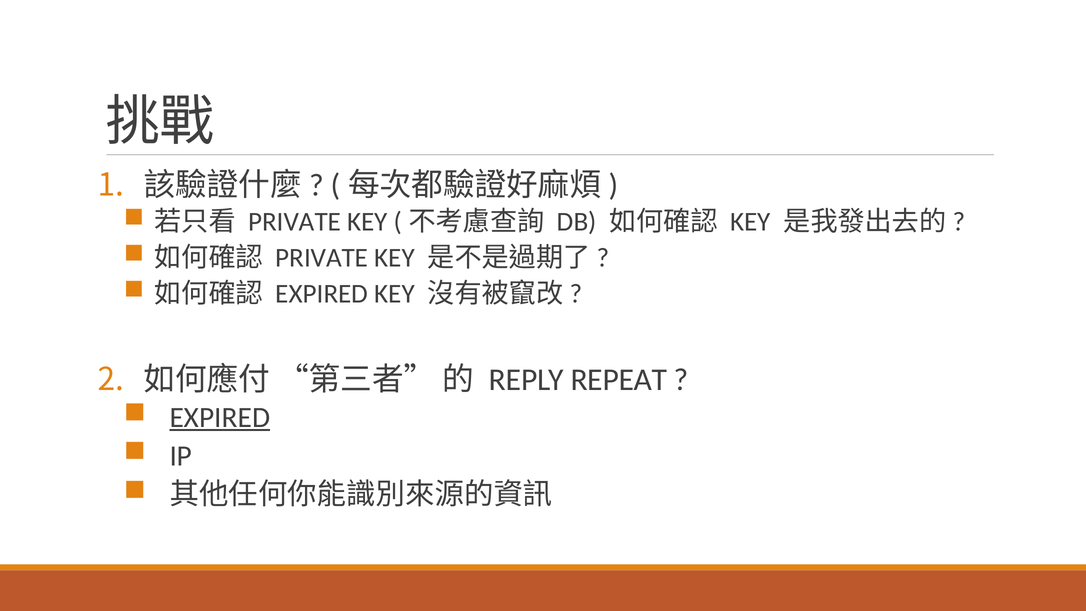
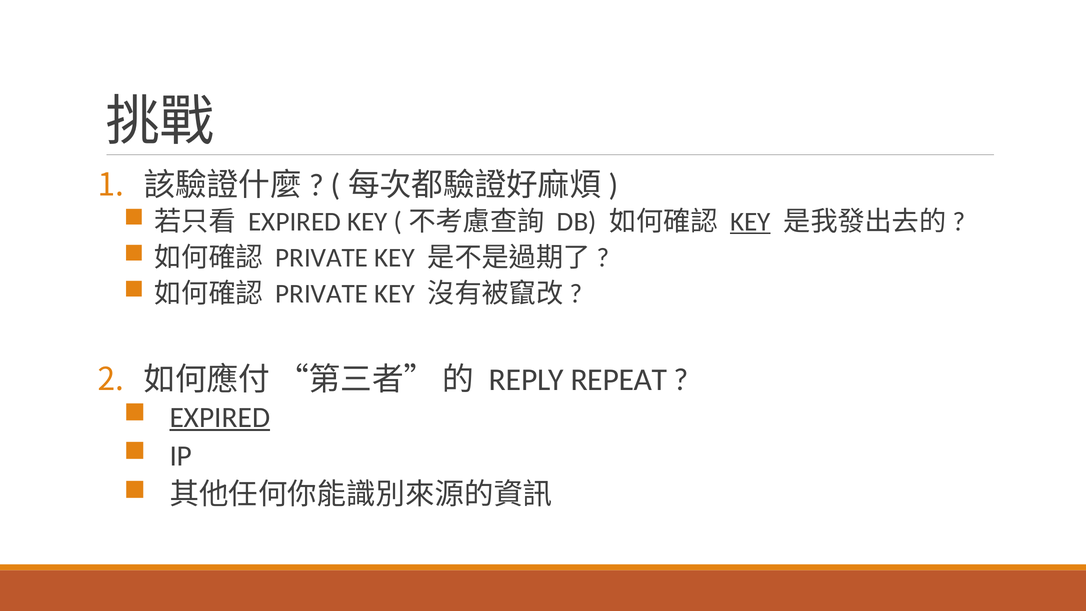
PRIVATE: PRIVATE -> EXPIRED (295, 222)
KEY underline: none -> present (750, 222)
EXPIRED: EXPIRED -> PRIVATE (322, 294)
